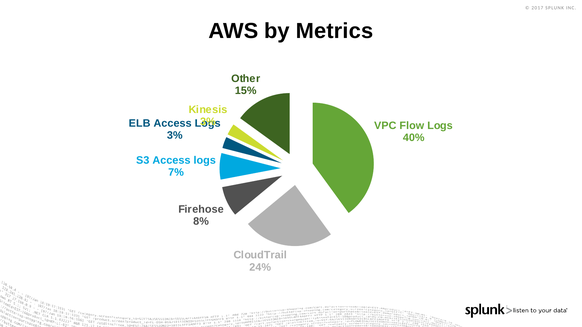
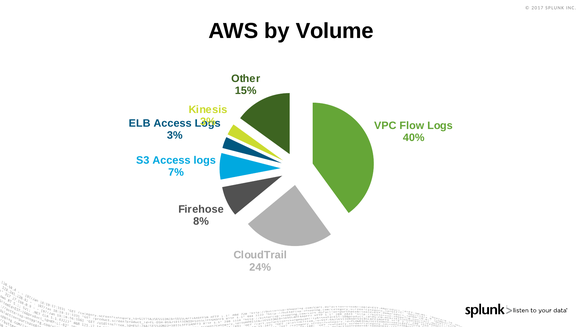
Metrics: Metrics -> Volume (335, 31)
